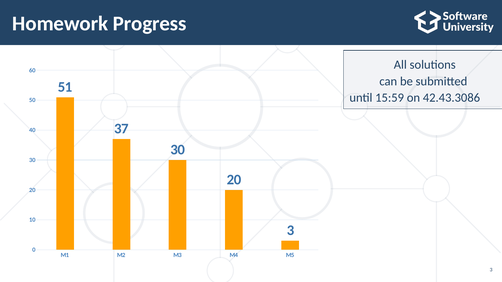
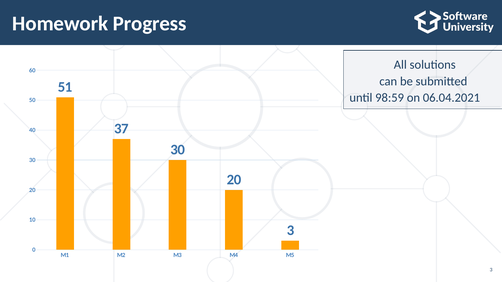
15:59: 15:59 -> 98:59 (390, 98)
42.43.3086: 42.43.3086 -> 06.04.2021 (451, 98)
